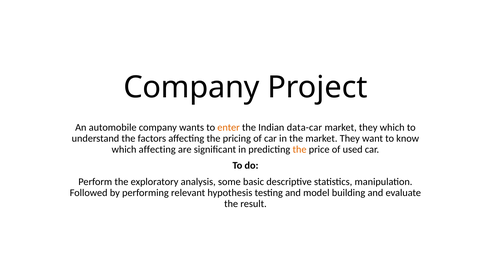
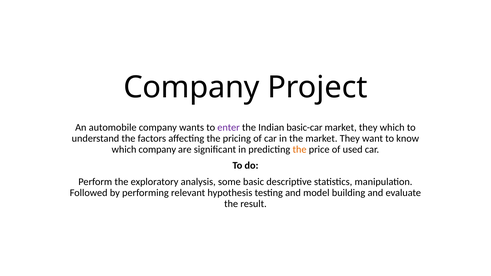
enter colour: orange -> purple (229, 127)
data-car: data-car -> basic-car (304, 127)
which affecting: affecting -> company (157, 150)
